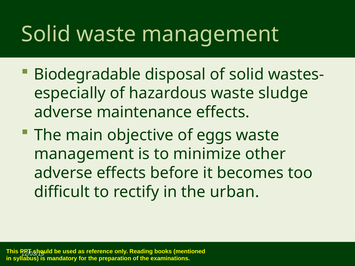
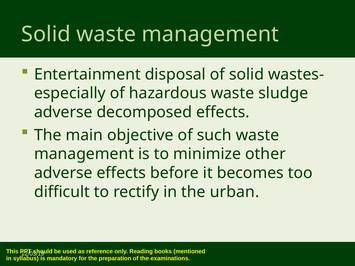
Biodegradable: Biodegradable -> Entertainment (87, 74)
maintenance: maintenance -> decomposed (144, 112)
eggs: eggs -> such (214, 135)
